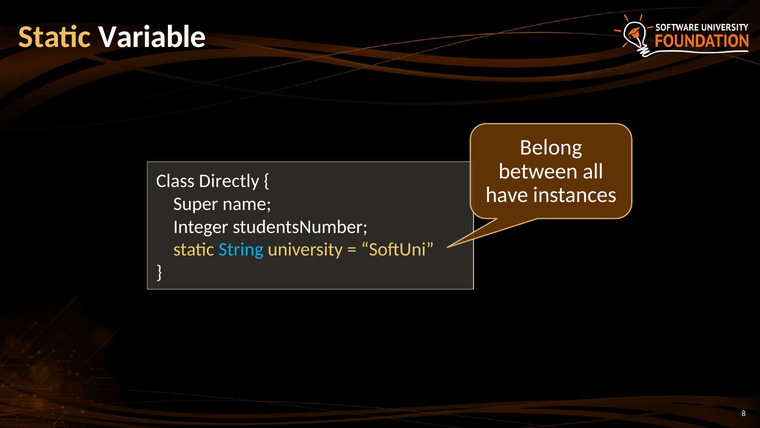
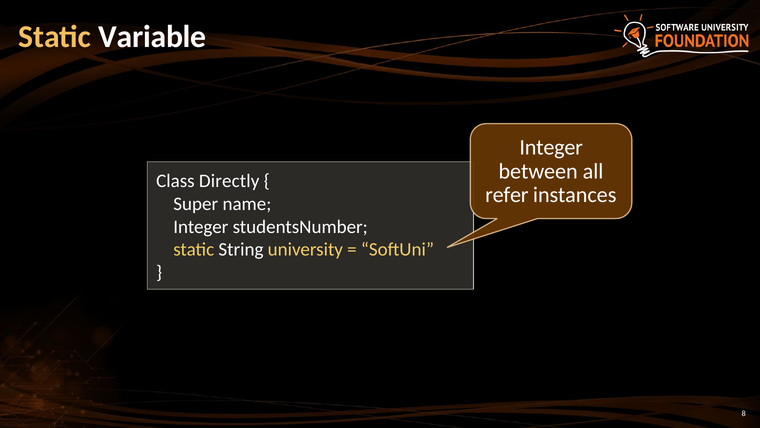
Belong: Belong -> Integer (551, 147)
have: have -> refer (507, 195)
String colour: light blue -> white (241, 249)
